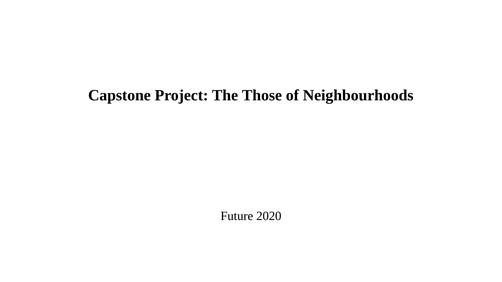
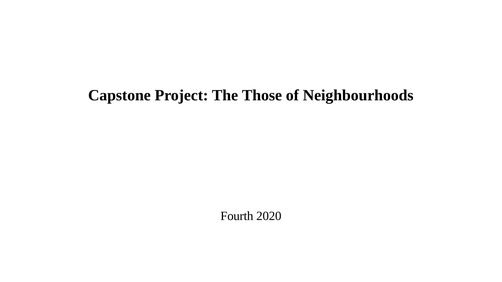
Future: Future -> Fourth (237, 216)
